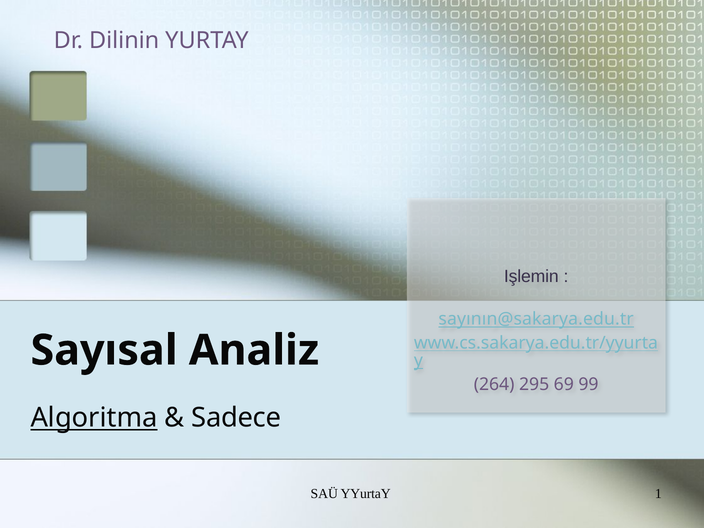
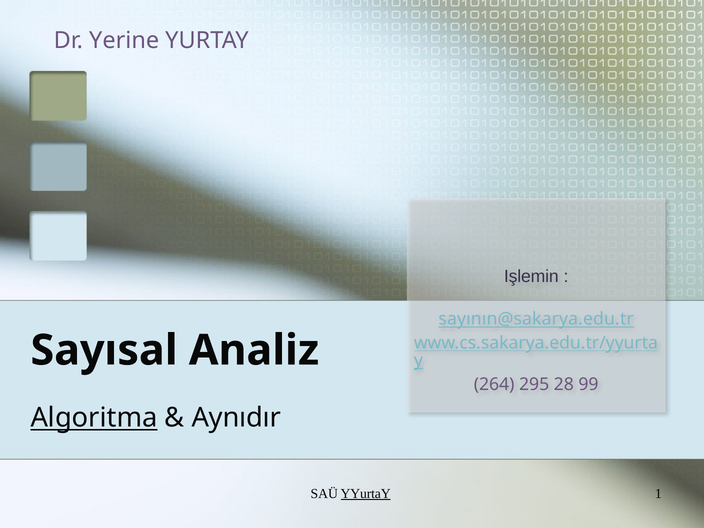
Dilinin: Dilinin -> Yerine (124, 40)
69: 69 -> 28 (564, 384)
Sadece: Sadece -> Aynıdır (236, 418)
YYurtaY underline: none -> present (366, 494)
